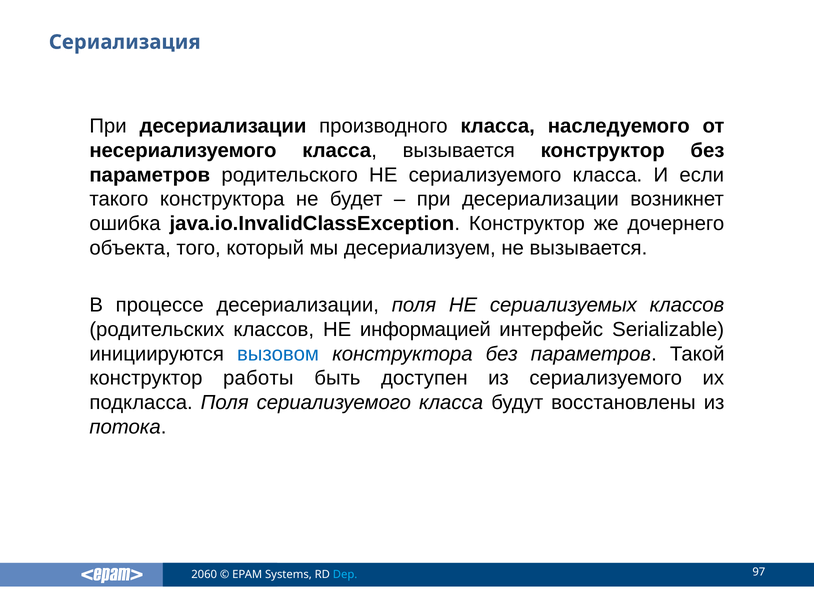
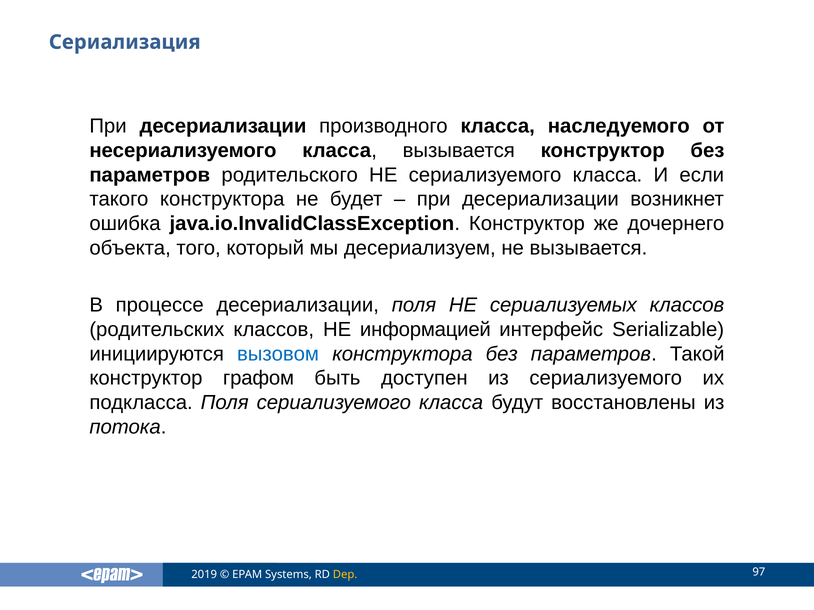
работы: работы -> графом (258, 379)
2060: 2060 -> 2019 (204, 575)
Dep colour: light blue -> yellow (345, 575)
